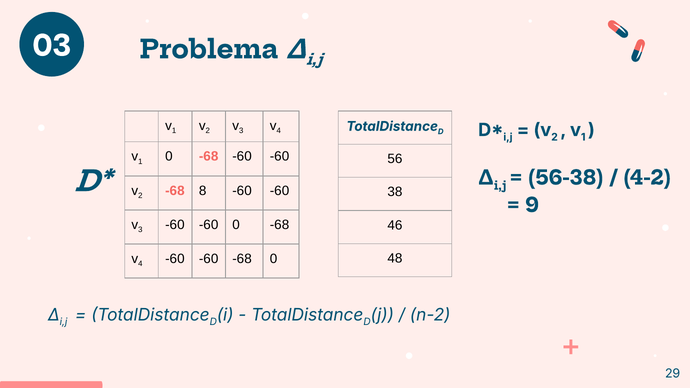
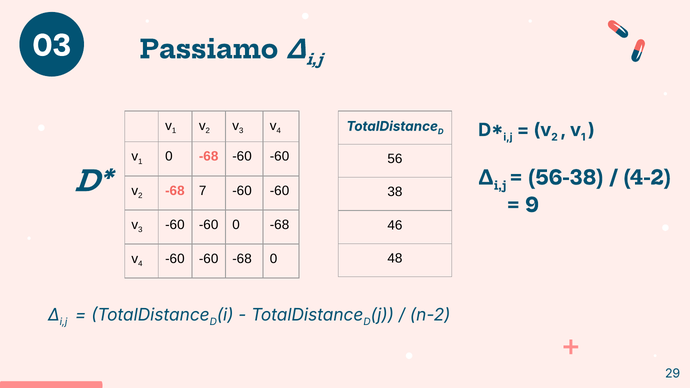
Problema: Problema -> Passiamo (209, 50)
8: 8 -> 7 (203, 191)
